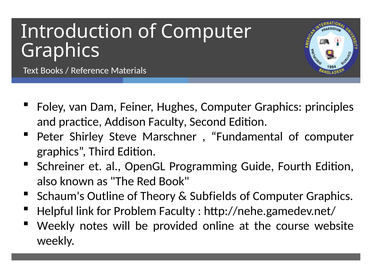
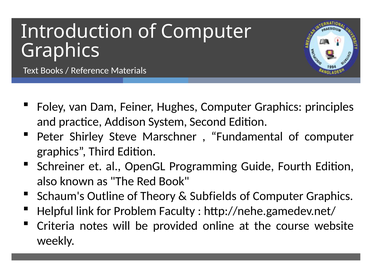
Addison Faculty: Faculty -> System (168, 122)
Weekly: Weekly -> Criteria (56, 226)
